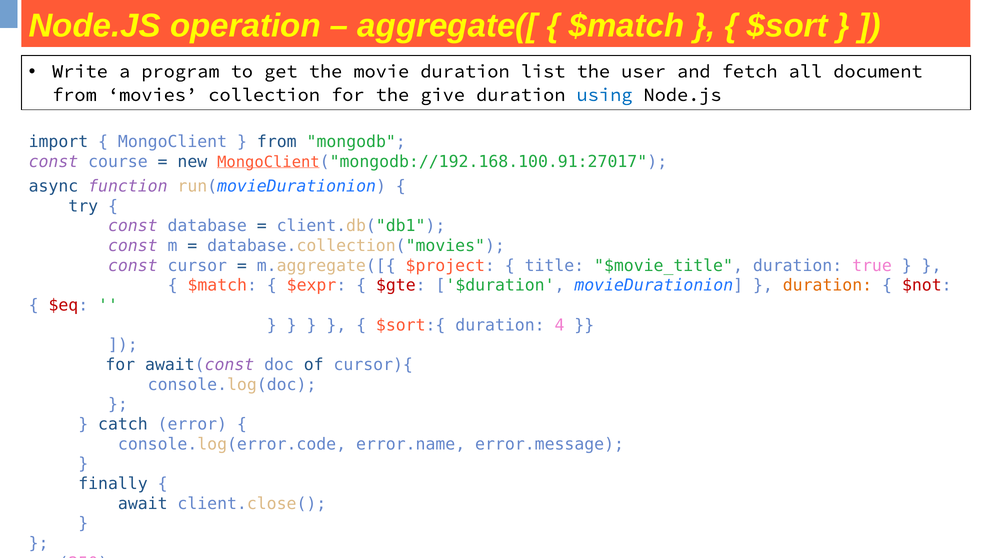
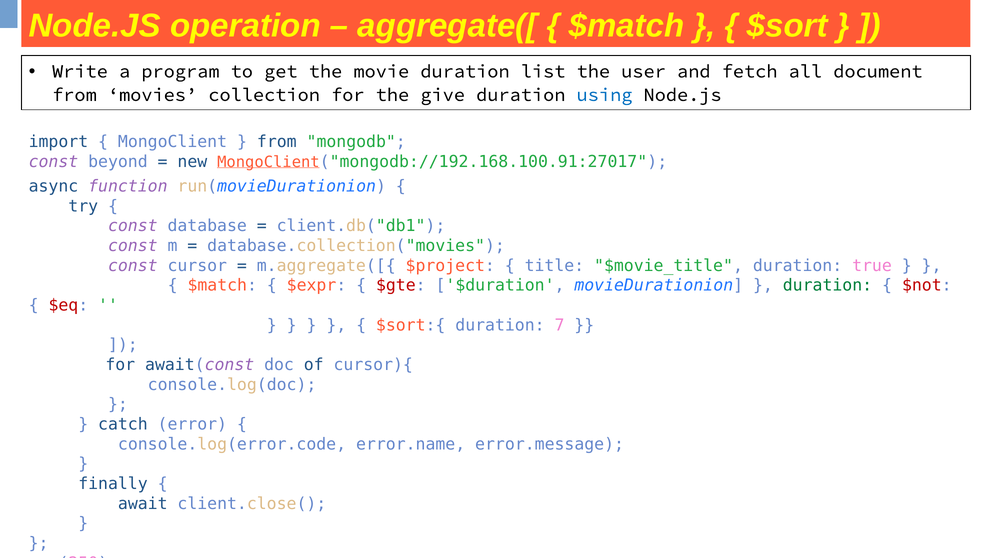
course: course -> beyond (118, 162)
duration colour: orange -> green (827, 285)
4: 4 -> 7 (560, 325)
